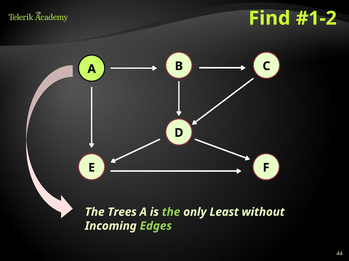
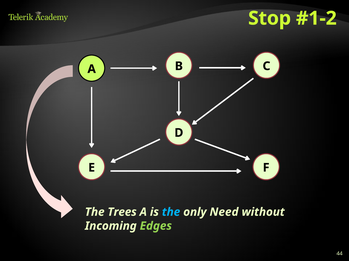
Find: Find -> Stop (270, 18)
the colour: light green -> light blue (171, 213)
Least: Least -> Need (224, 213)
